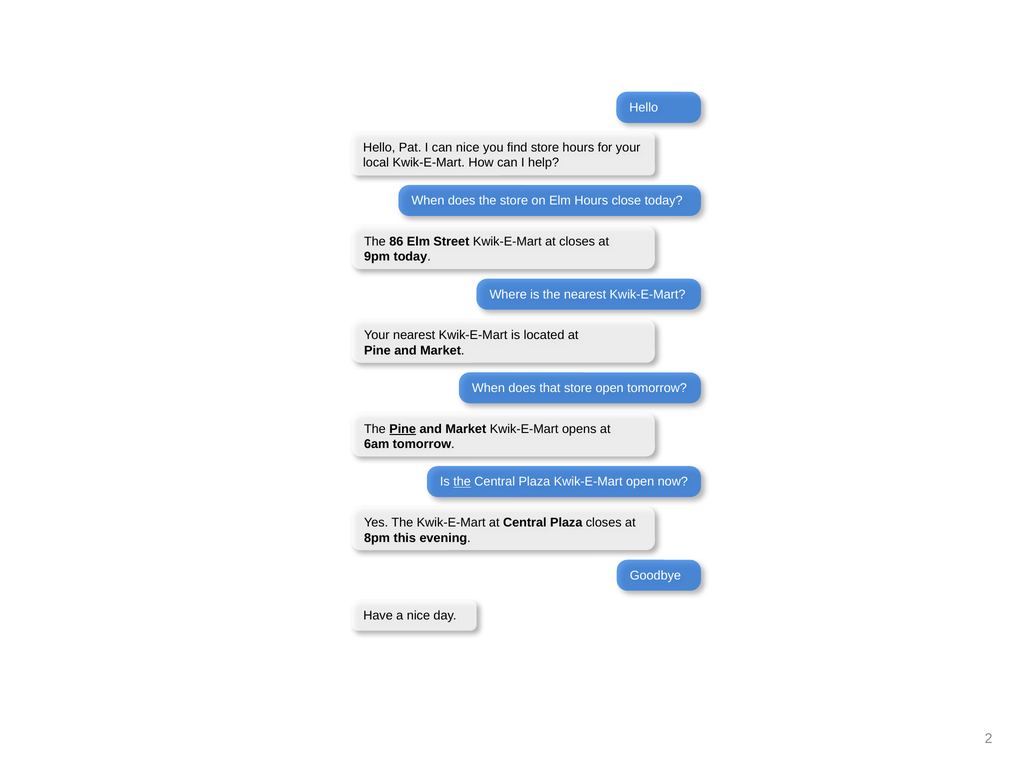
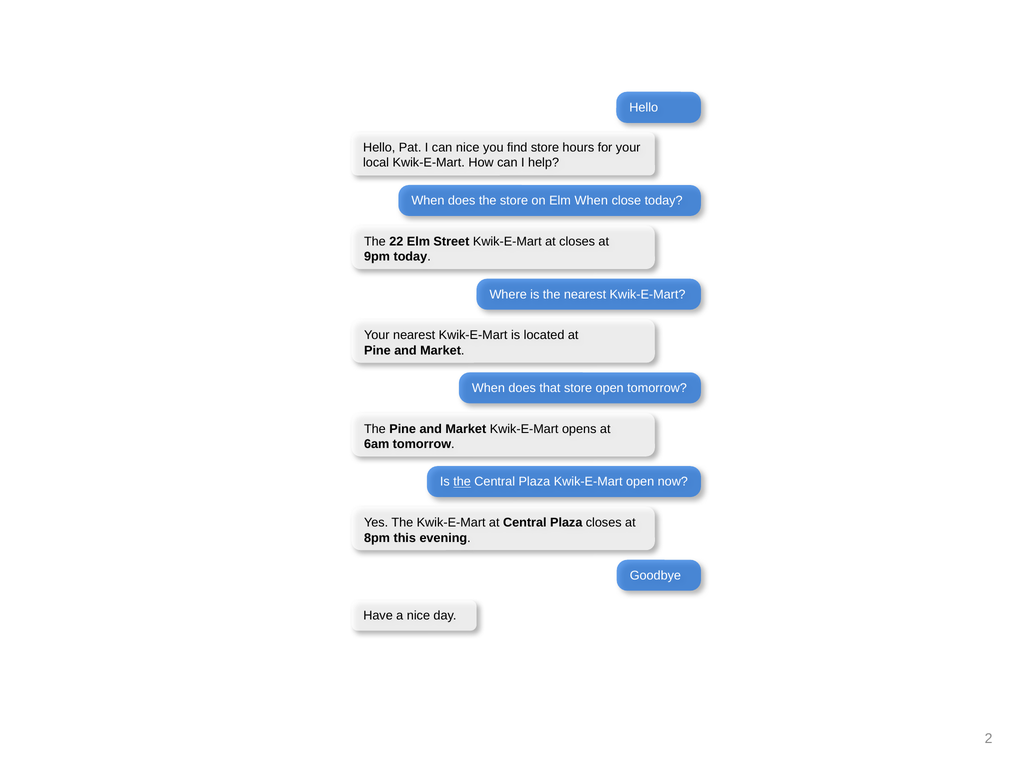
Elm Hours: Hours -> When (591, 201)
86: 86 -> 22 (396, 242)
Pine underline: present -> none (403, 429)
